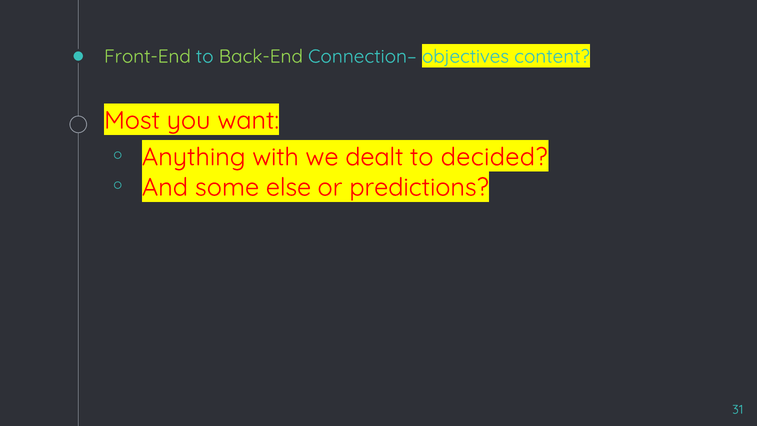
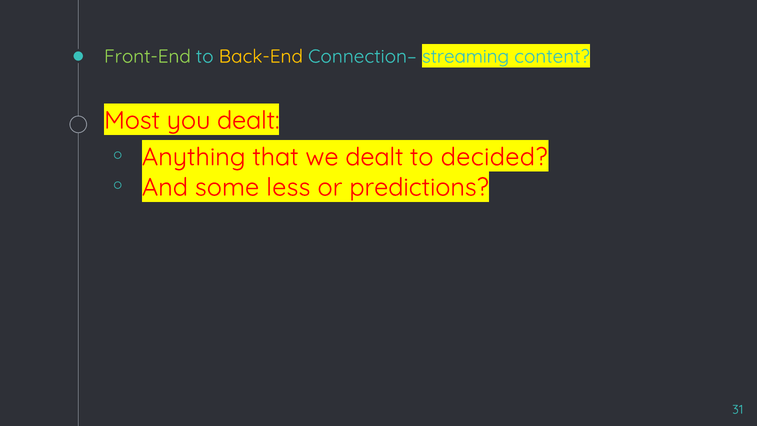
Back-End colour: light green -> yellow (261, 56)
objectives: objectives -> streaming (466, 56)
you want: want -> dealt (248, 120)
with: with -> that (275, 157)
else: else -> less (288, 187)
